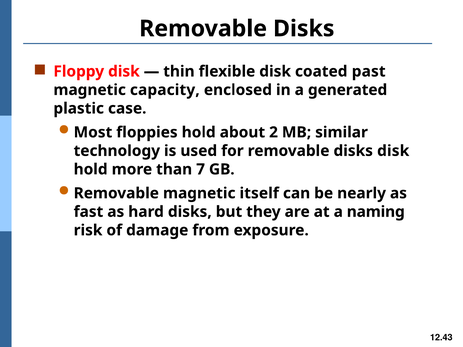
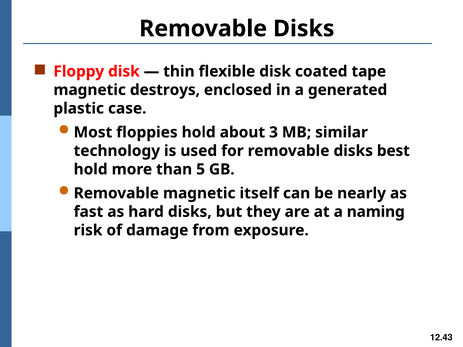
past: past -> tape (369, 71)
capacity: capacity -> destroys (165, 90)
2: 2 -> 3 (274, 132)
disks disk: disk -> best (393, 151)
7: 7 -> 5 (201, 169)
